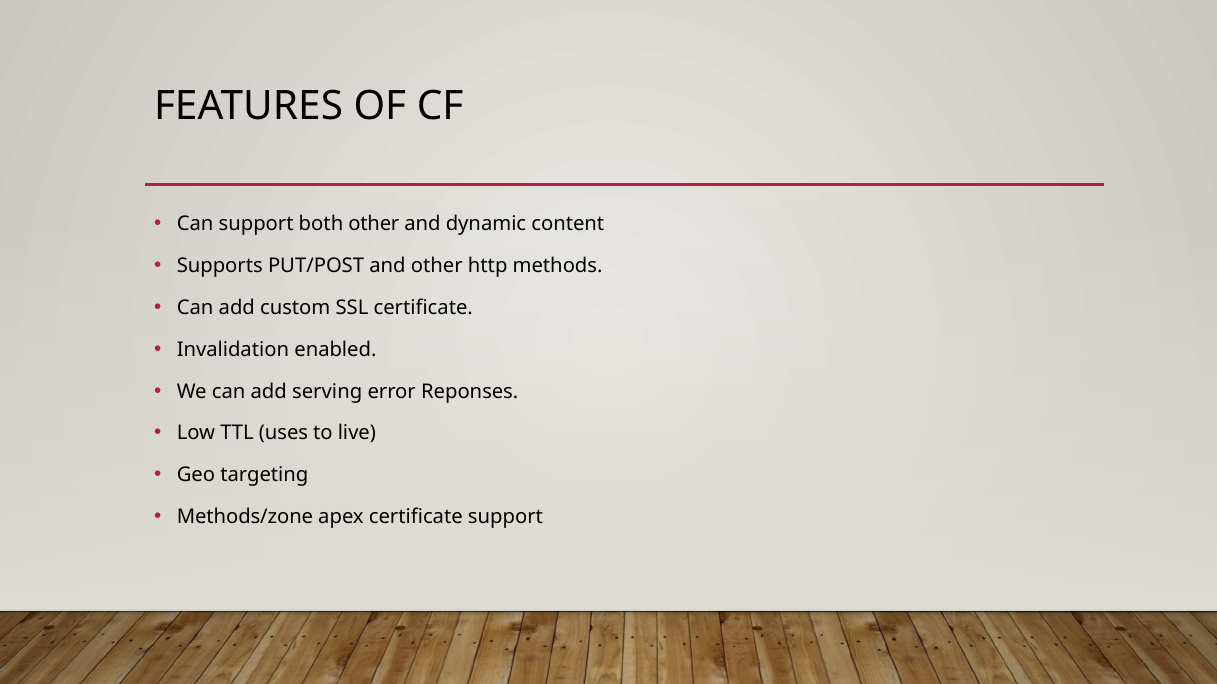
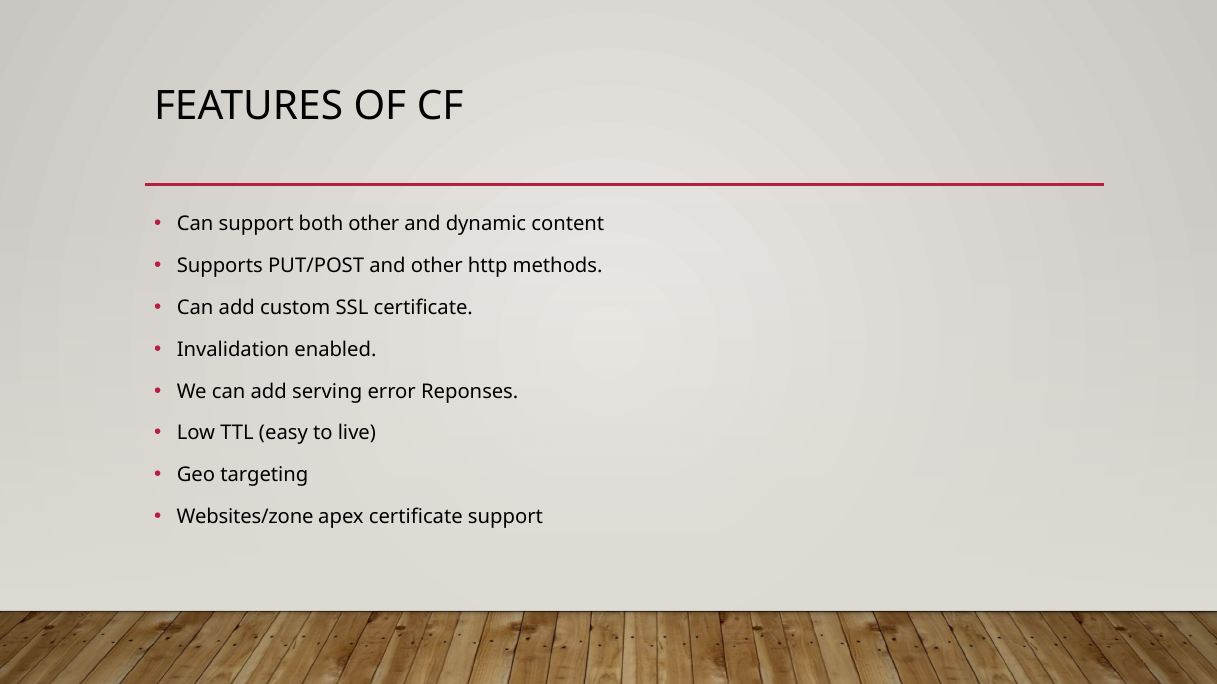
uses: uses -> easy (283, 434)
Methods/zone: Methods/zone -> Websites/zone (245, 517)
